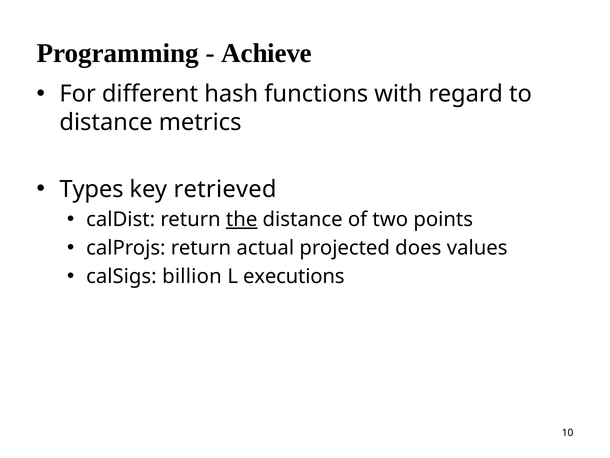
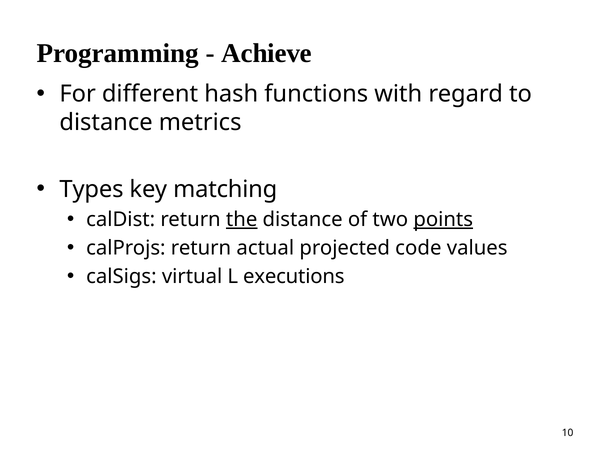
retrieved: retrieved -> matching (225, 189)
points underline: none -> present (443, 219)
does: does -> code (418, 248)
billion: billion -> virtual (192, 276)
